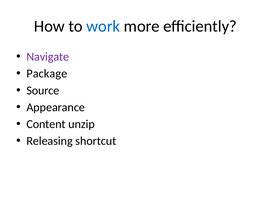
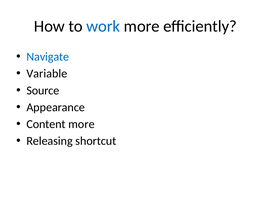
Navigate colour: purple -> blue (48, 57)
Package: Package -> Variable (47, 74)
Content unzip: unzip -> more (82, 124)
